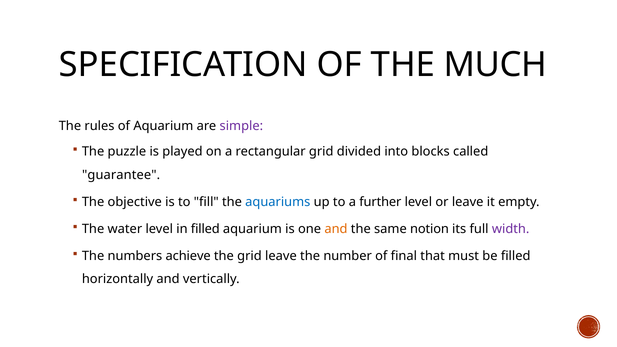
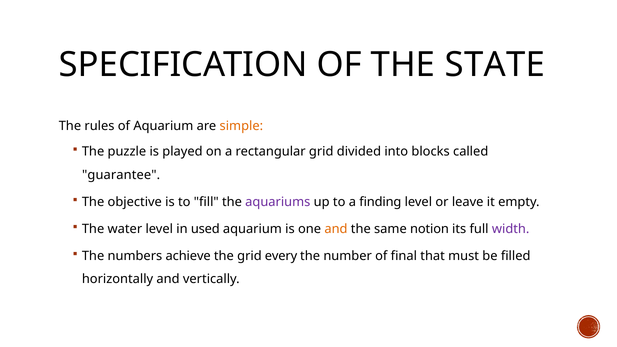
MUCH: MUCH -> STATE (495, 65)
simple colour: purple -> orange (241, 126)
aquariums colour: blue -> purple (278, 202)
further: further -> finding (380, 202)
in filled: filled -> used (205, 229)
grid leave: leave -> every (281, 256)
